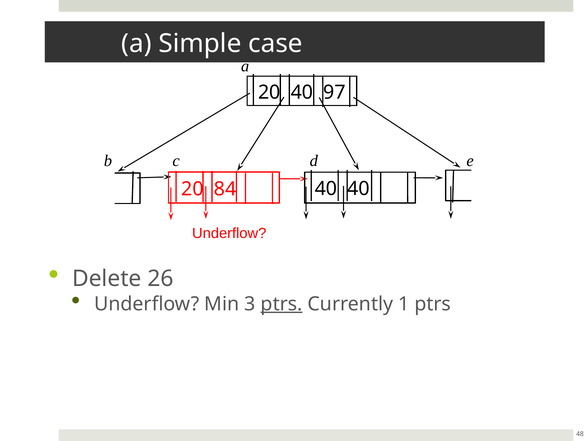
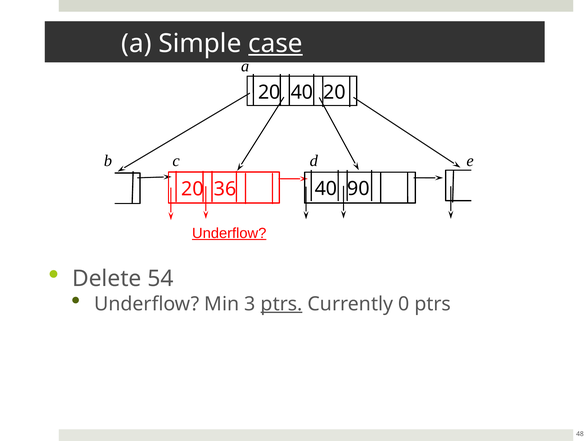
case underline: none -> present (275, 44)
40 97: 97 -> 20 (335, 92)
40 40: 40 -> 90 (358, 189)
84: 84 -> 36 (225, 189)
Underflow underline: none -> present (229, 233)
26: 26 -> 54 (160, 278)
1: 1 -> 0 (404, 304)
